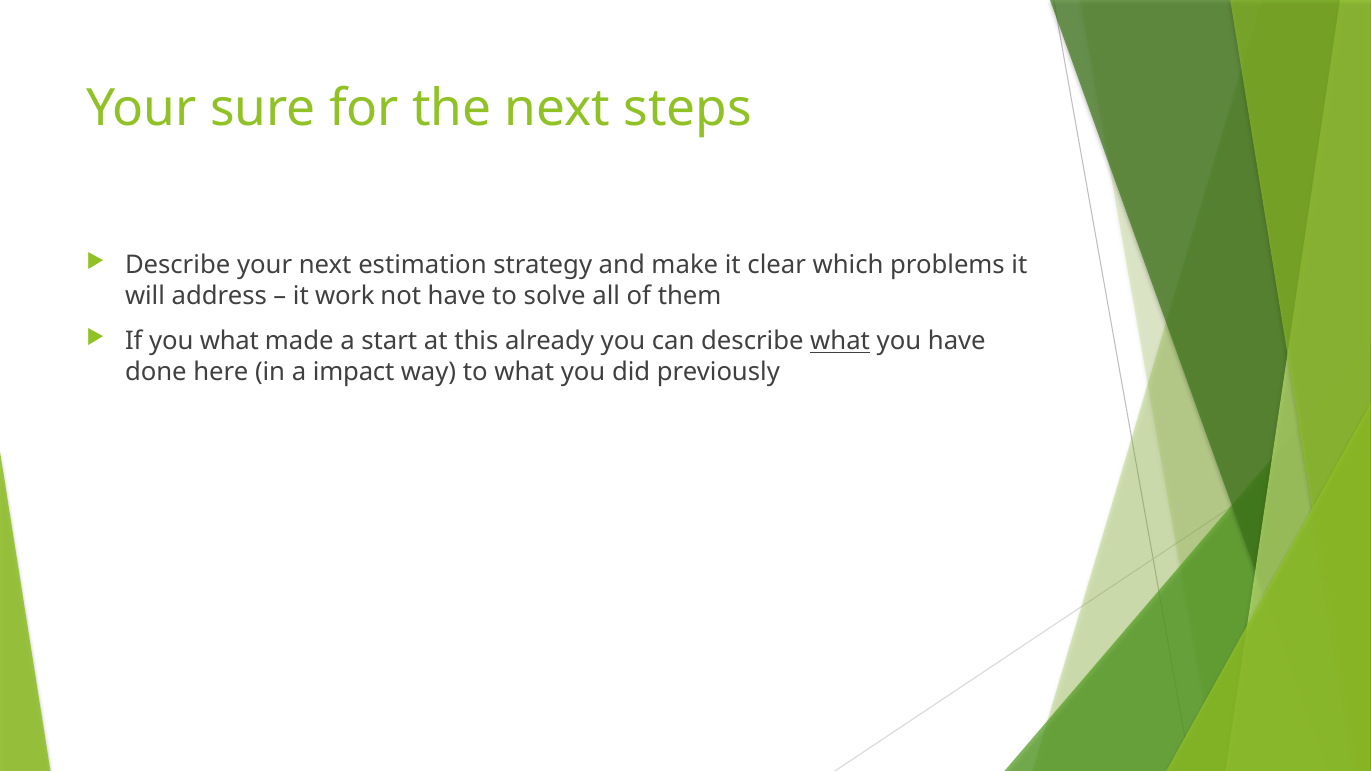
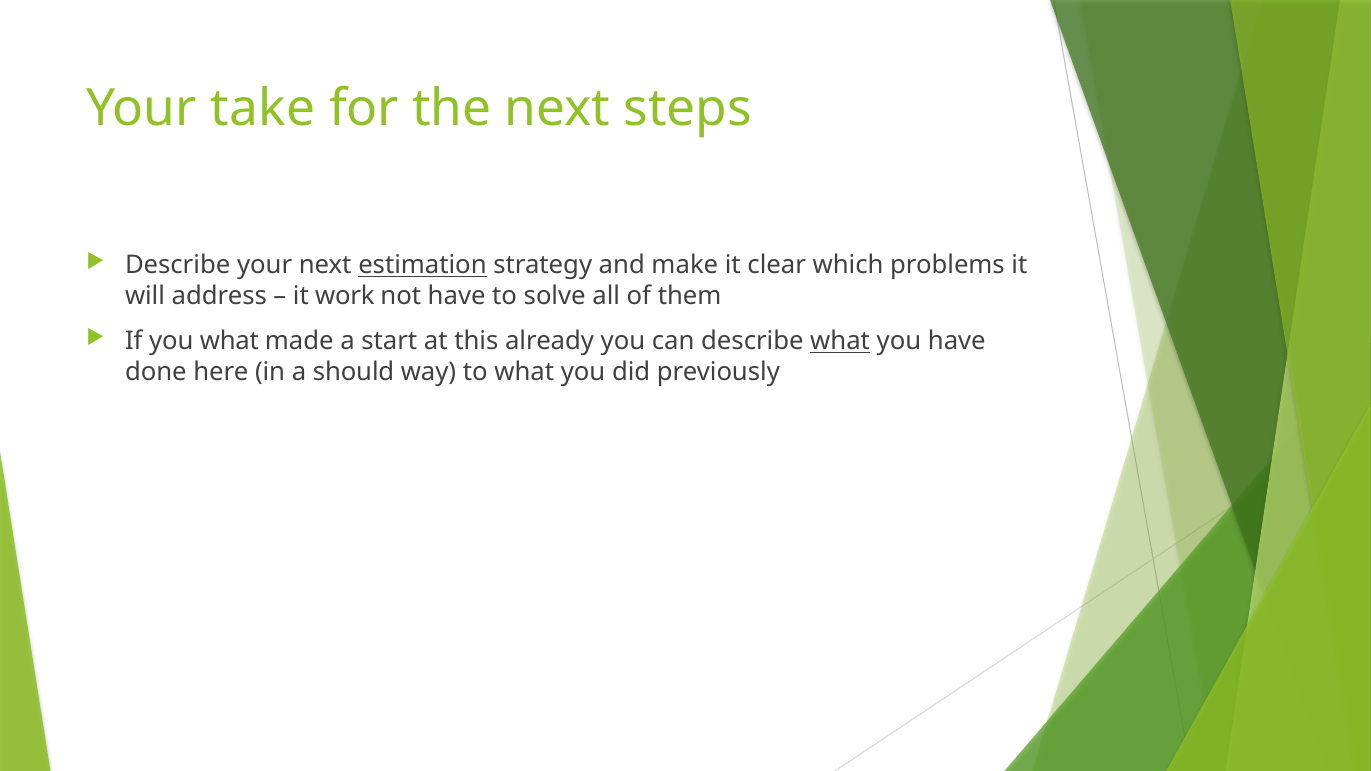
sure: sure -> take (263, 108)
estimation underline: none -> present (422, 265)
impact: impact -> should (354, 372)
